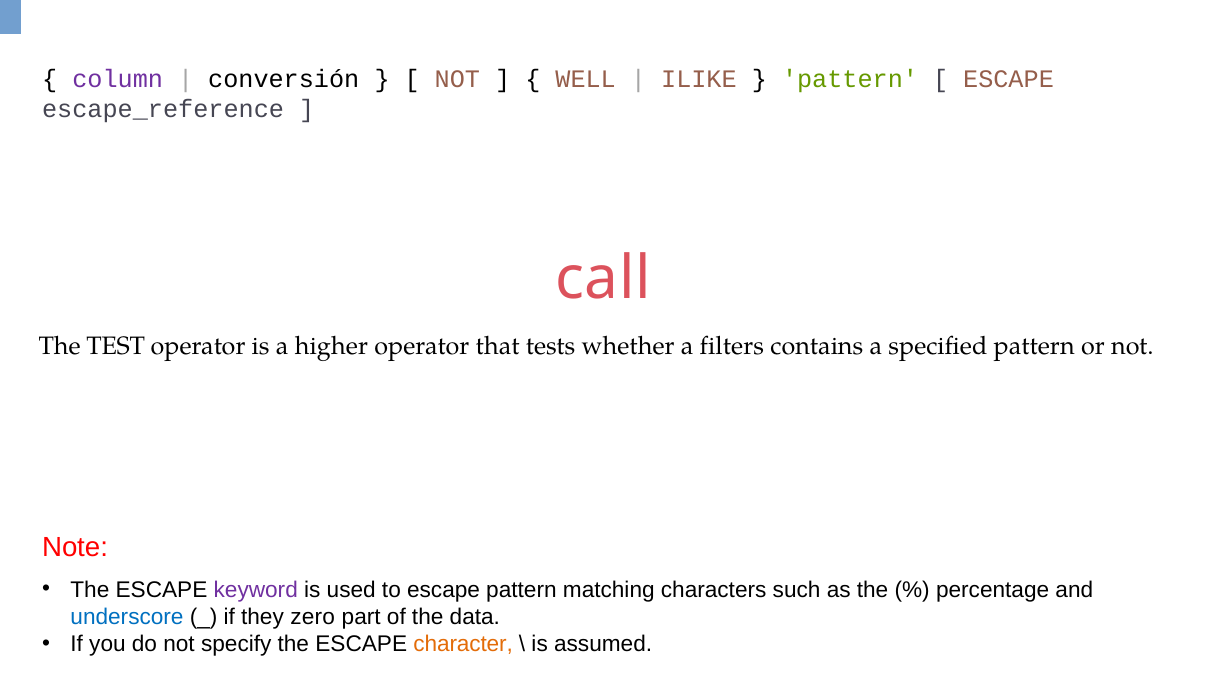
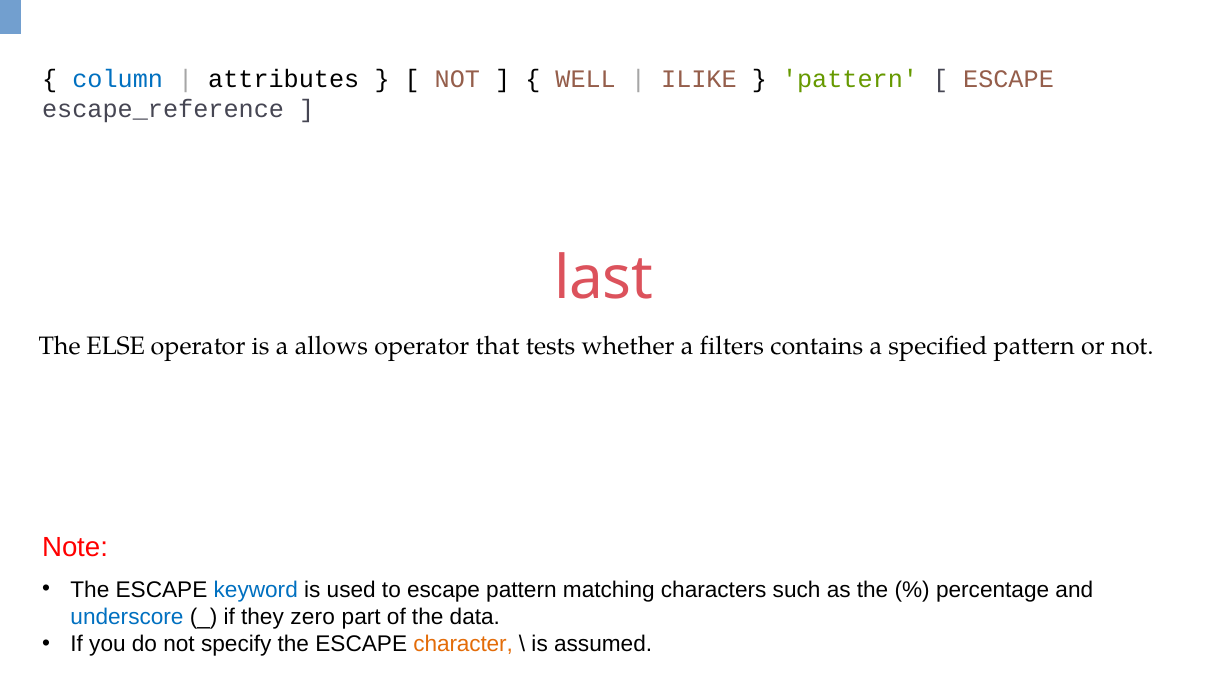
column colour: purple -> blue (118, 79)
conversión: conversión -> attributes (284, 79)
call: call -> last (604, 279)
TEST: TEST -> ELSE (116, 346)
higher: higher -> allows (331, 346)
keyword colour: purple -> blue (256, 590)
